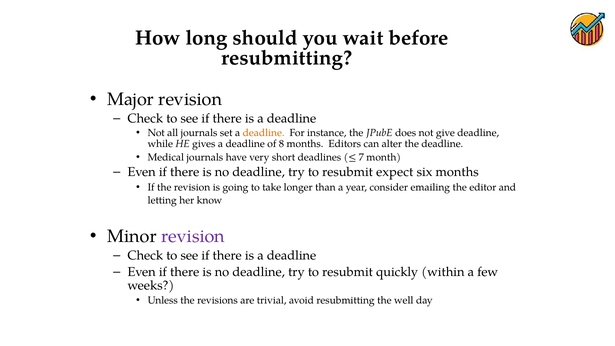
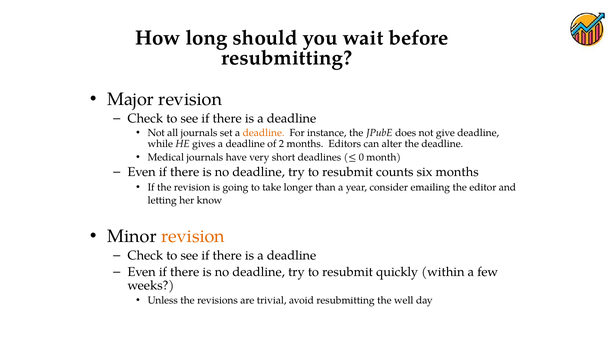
8: 8 -> 2 (281, 144)
7: 7 -> 0 (361, 157)
expect: expect -> counts (395, 172)
revision colour: purple -> orange (193, 236)
